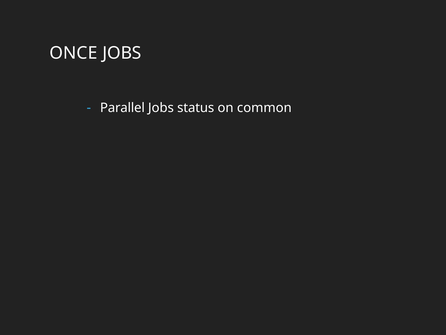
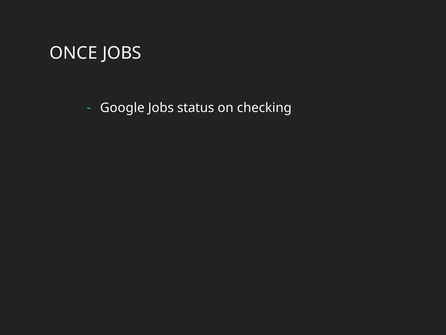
Parallel: Parallel -> Google (122, 108)
common: common -> checking (264, 108)
